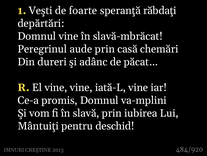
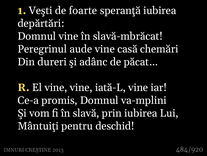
speranţă răbdaţi: răbdaţi -> iubirea (160, 11)
aude prin: prin -> vine (105, 49)
